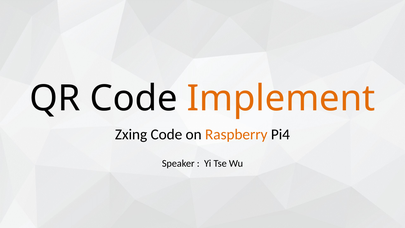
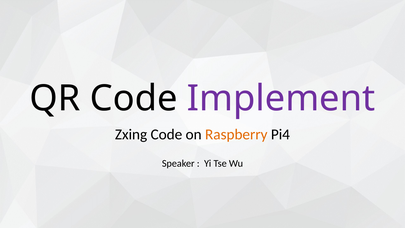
Implement colour: orange -> purple (281, 98)
